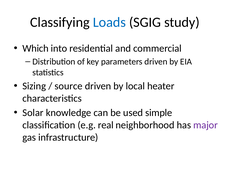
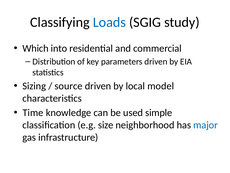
heater: heater -> model (161, 86)
Solar: Solar -> Time (33, 112)
real: real -> size (106, 125)
major colour: purple -> blue (206, 125)
